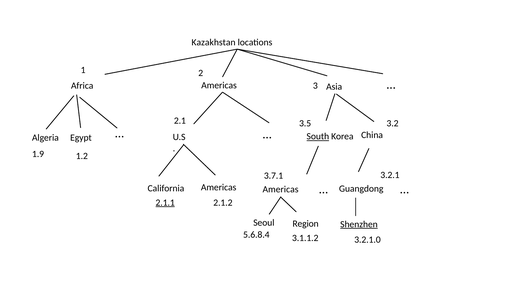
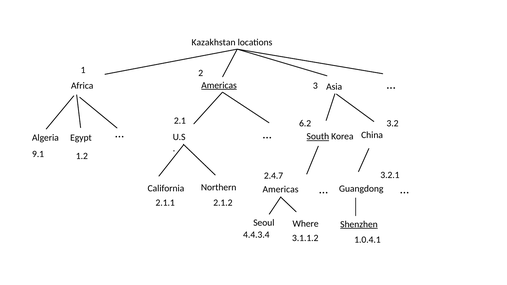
Americas underline: none -> present (219, 85)
3.5: 3.5 -> 6.2 (305, 123)
1.9: 1.9 -> 9.1 (38, 154)
3.7.1: 3.7.1 -> 2.4.7 (274, 176)
California Americas: Americas -> Northern (219, 187)
2.1.1 underline: present -> none (165, 203)
Region: Region -> Where (306, 224)
5.6.8.4: 5.6.8.4 -> 4.4.3.4 (256, 235)
3.2.1.0: 3.2.1.0 -> 1.0.4.1 (367, 240)
